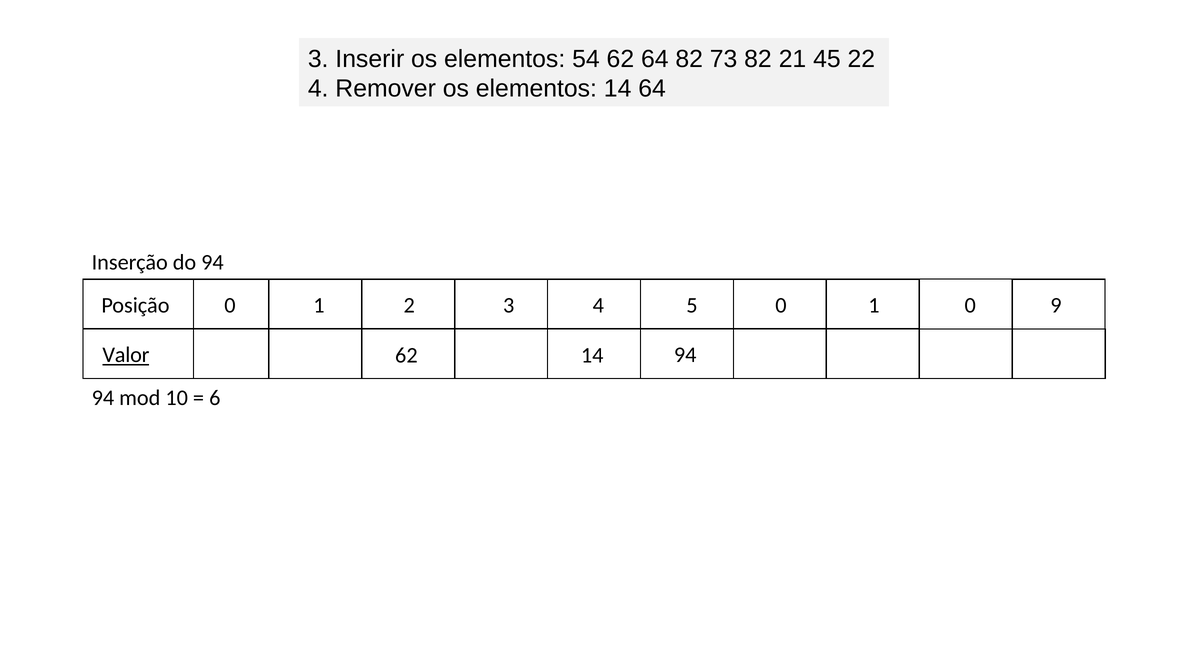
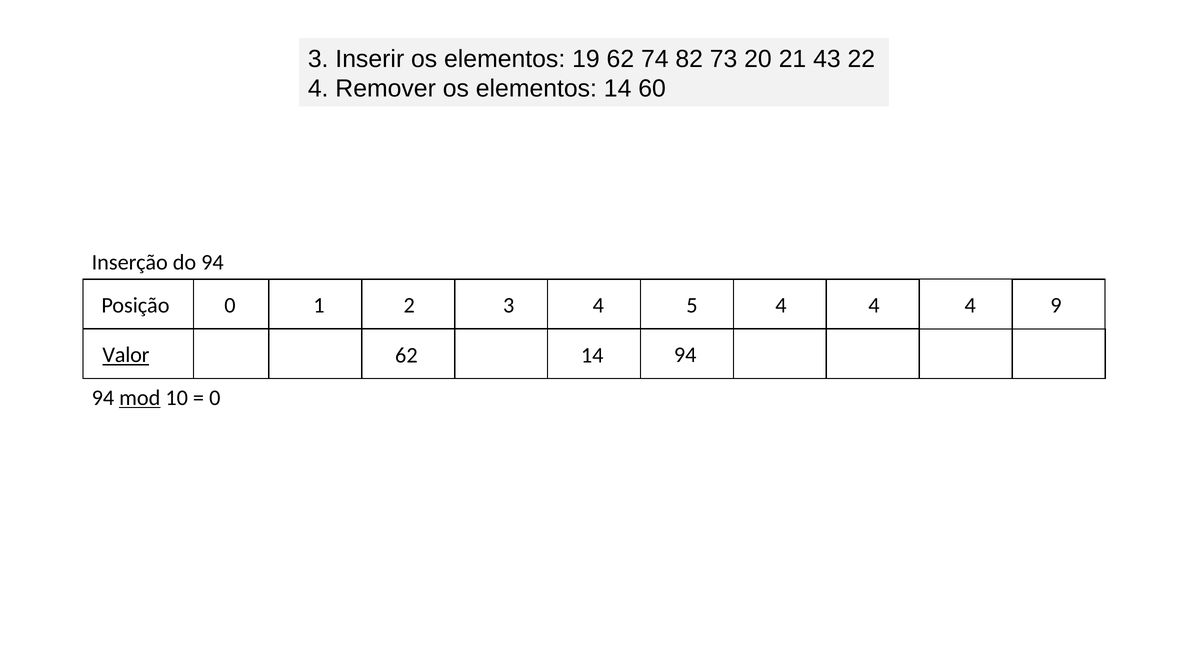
54: 54 -> 19 (586, 59)
62 64: 64 -> 74 (655, 59)
73 82: 82 -> 20 (758, 59)
45: 45 -> 43 (827, 59)
14 64: 64 -> 60 (652, 89)
0 1: 1 -> 4 (874, 305)
5 0: 0 -> 4 (970, 305)
1 0: 0 -> 4 (781, 305)
mod underline: none -> present (140, 397)
6: 6 -> 0 (215, 397)
